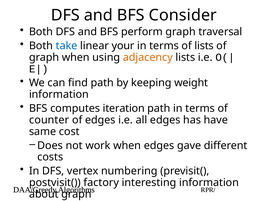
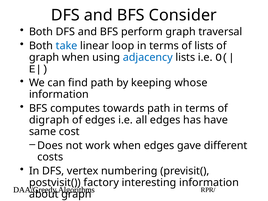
your: your -> loop (123, 46)
adjacency colour: orange -> blue (148, 57)
weight: weight -> whose (191, 83)
iteration: iteration -> towards (124, 108)
counter: counter -> digraph (49, 120)
